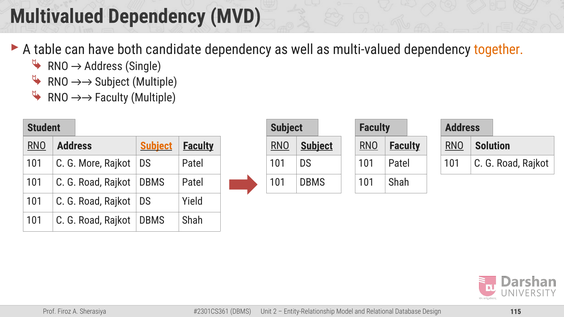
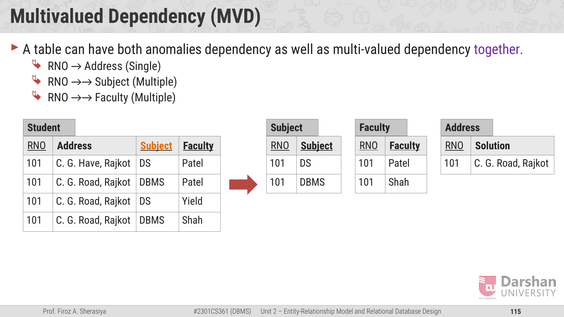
candidate: candidate -> anomalies (174, 50)
together colour: orange -> purple (499, 50)
G More: More -> Have (90, 164)
